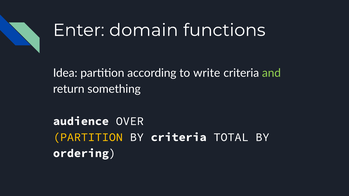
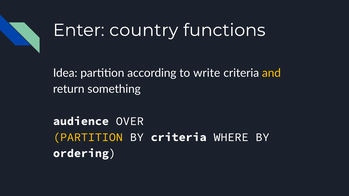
domain: domain -> country (144, 30)
and colour: light green -> yellow (271, 73)
TOTAL: TOTAL -> WHERE (231, 137)
